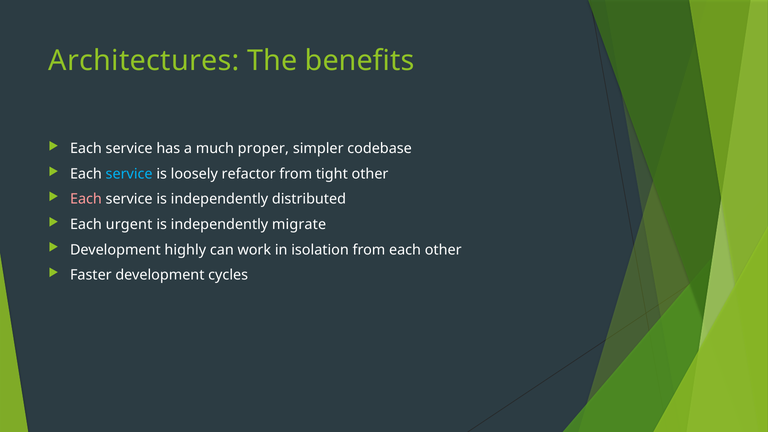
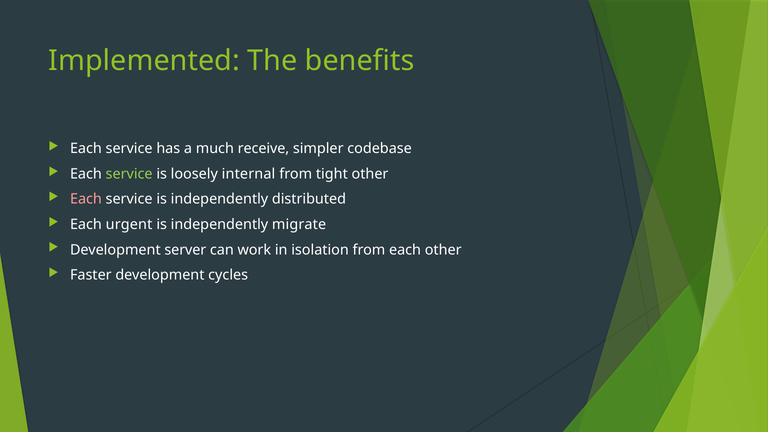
Architectures: Architectures -> Implemented (144, 61)
proper: proper -> receive (263, 149)
service colour: light blue -> light green (129, 174)
refactor: refactor -> internal (249, 174)
highly: highly -> server (185, 250)
